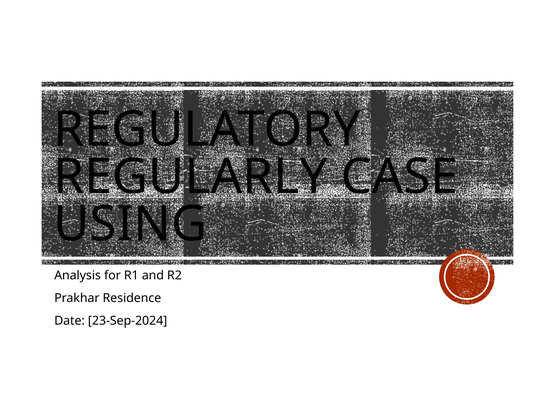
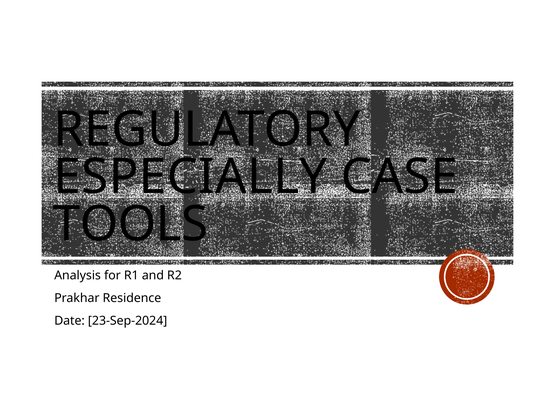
REGULARLY: REGULARLY -> ESPECIALLY (190, 177)
USING: USING -> TOOLS (131, 224)
